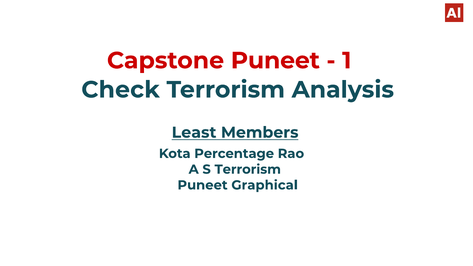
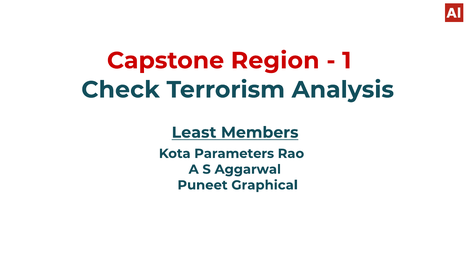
Capstone Puneet: Puneet -> Region (275, 61)
Percentage: Percentage -> Parameters (234, 154)
S Terrorism: Terrorism -> Aggarwal (248, 169)
